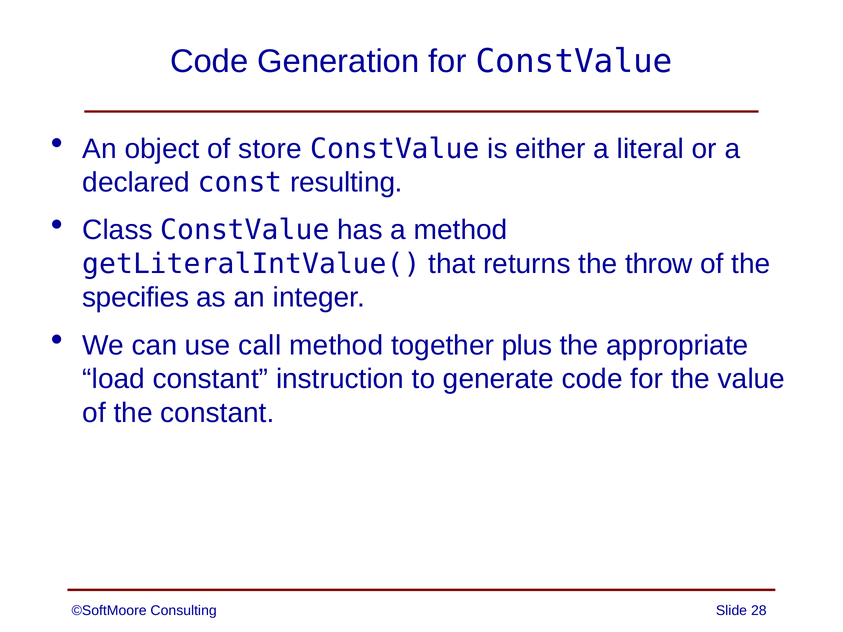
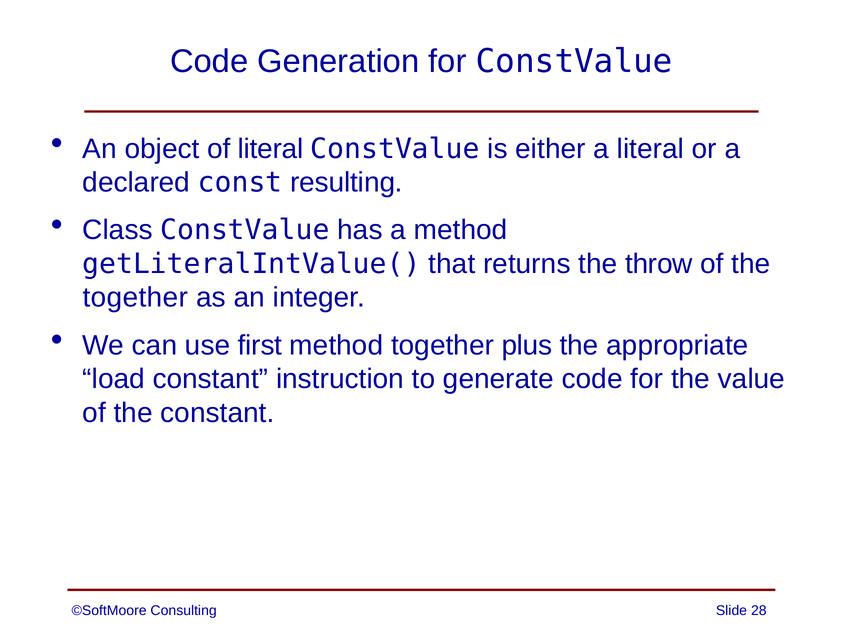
of store: store -> literal (271, 149)
specifies: specifies -> together (135, 298)
call: call -> first (260, 345)
